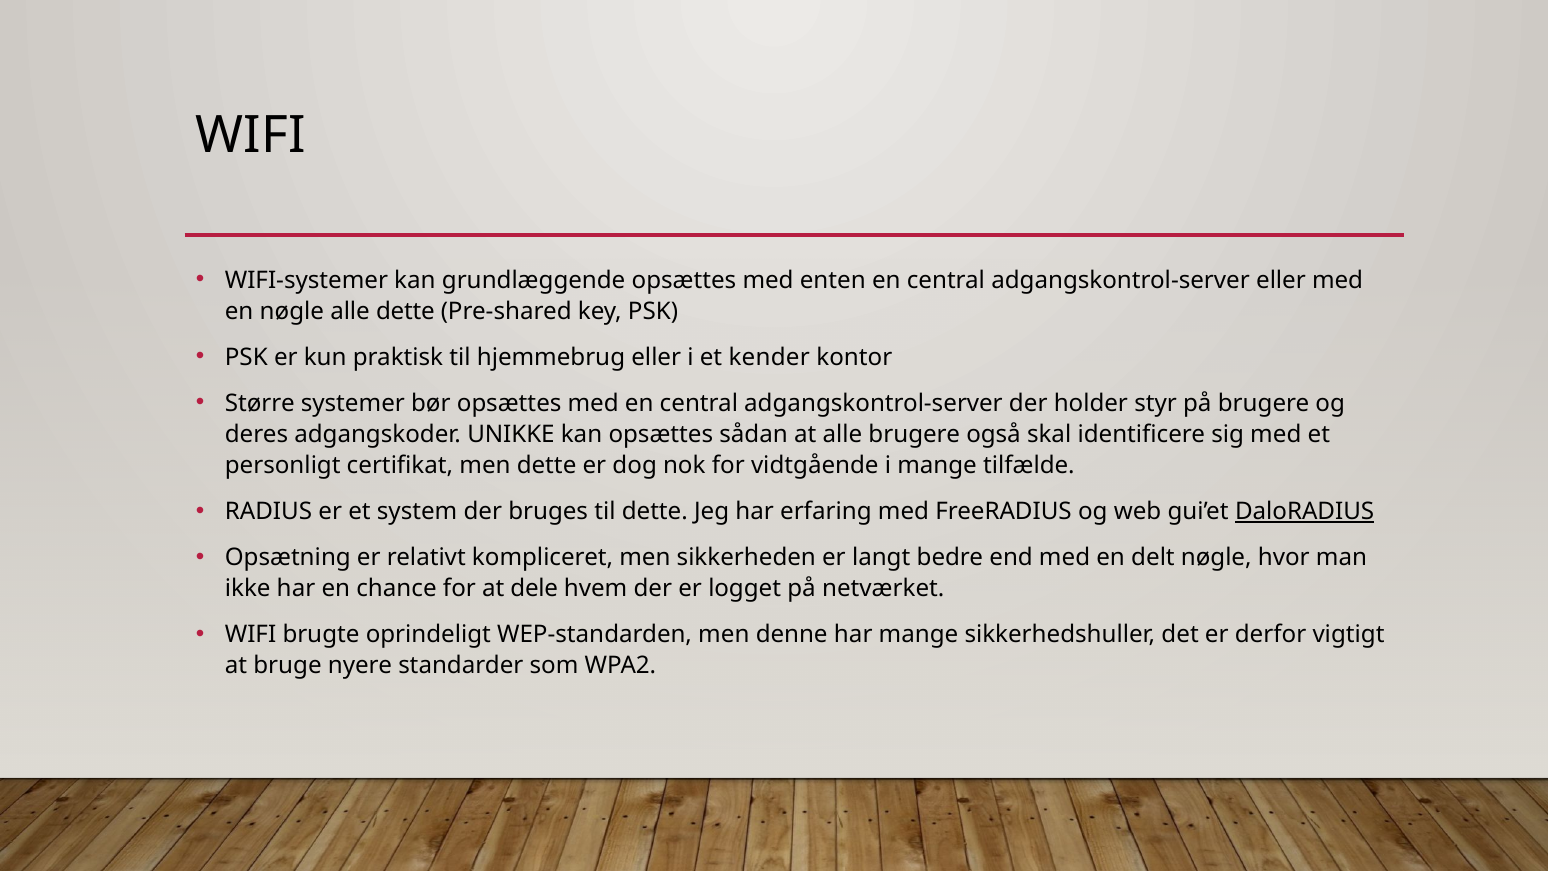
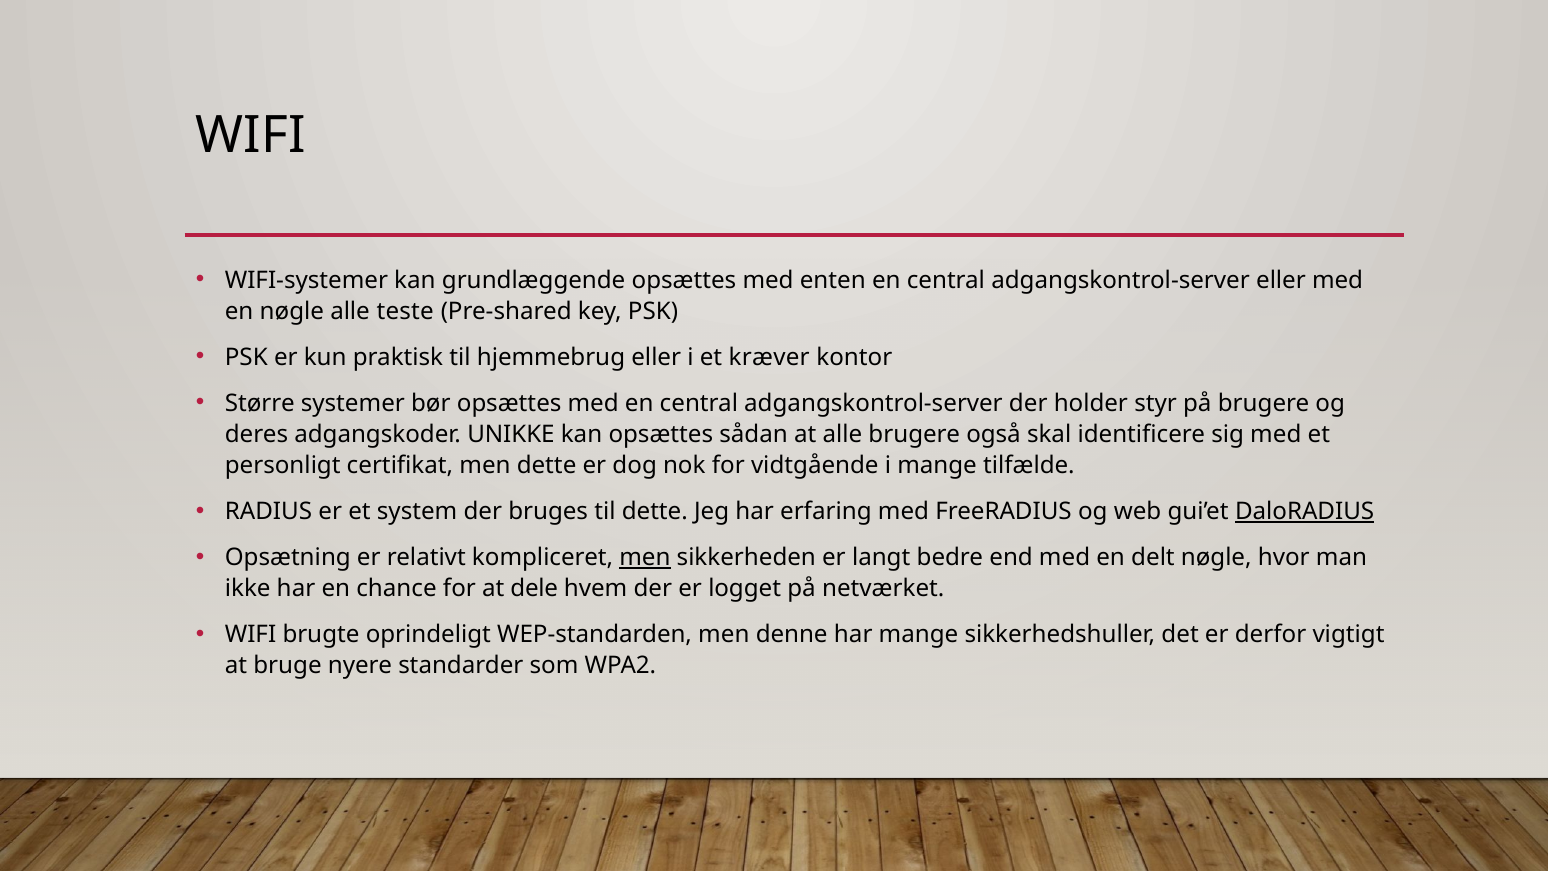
alle dette: dette -> teste (405, 312)
kender: kender -> kræver (769, 357)
men underline: none -> present (645, 557)
